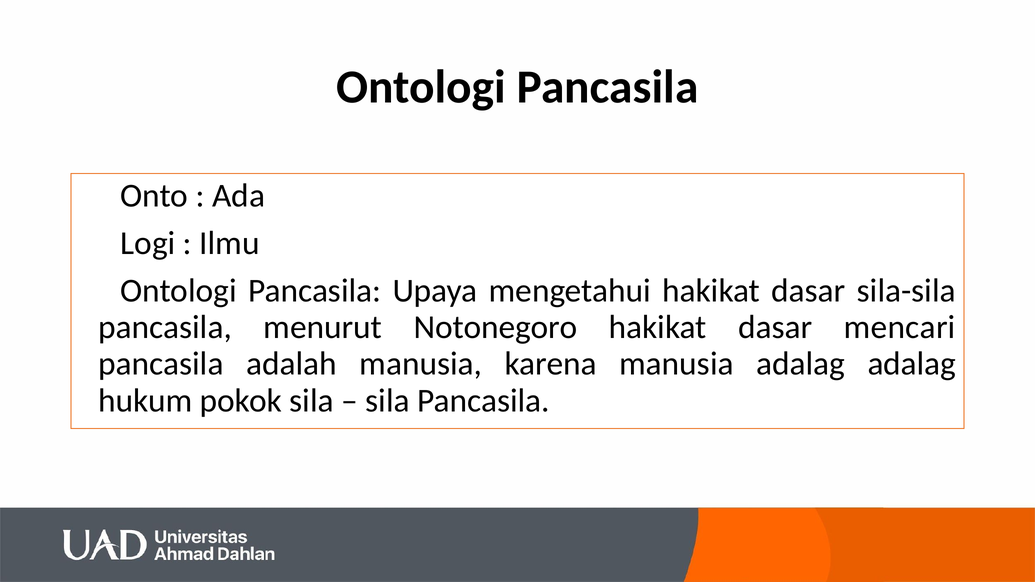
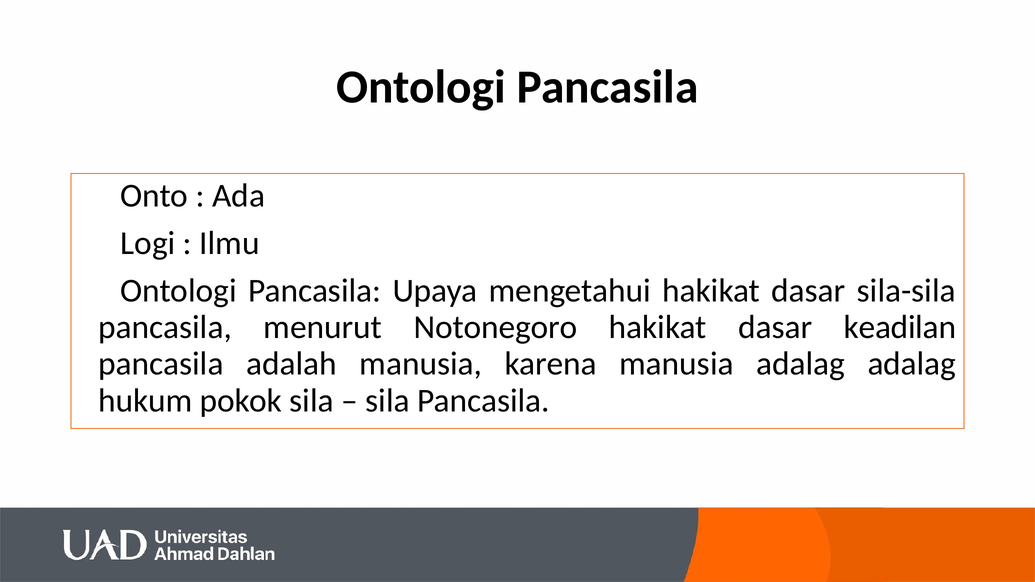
mencari: mencari -> keadilan (900, 327)
